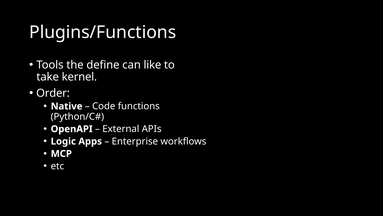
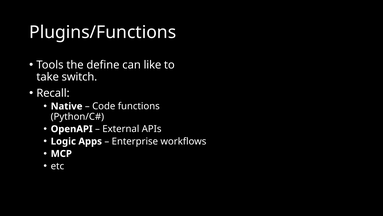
kernel: kernel -> switch (79, 77)
Order: Order -> Recall (53, 93)
